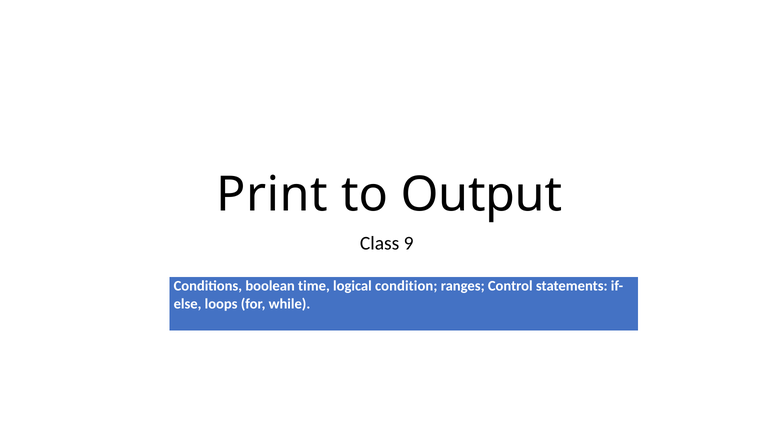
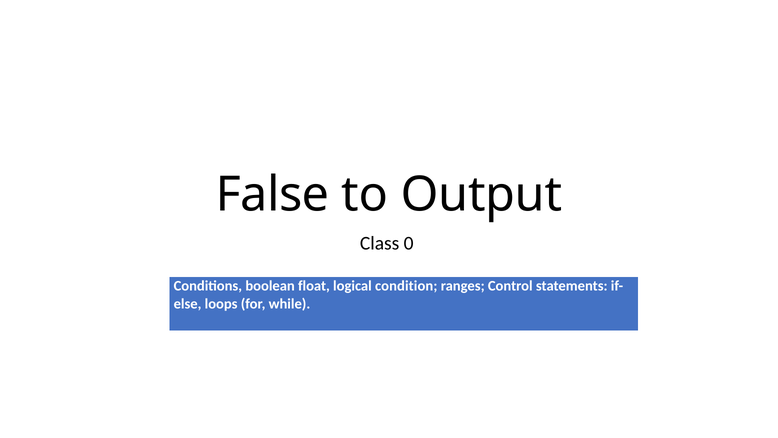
Print: Print -> False (272, 194)
9: 9 -> 0 (409, 243)
time: time -> float (314, 286)
